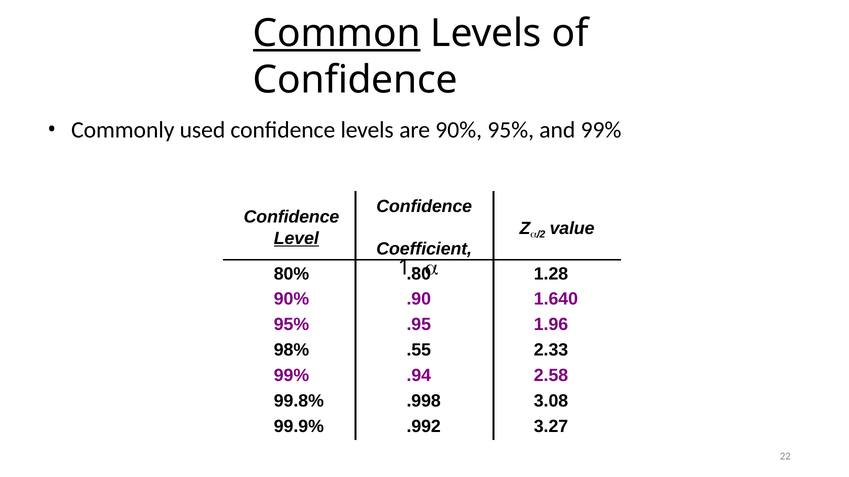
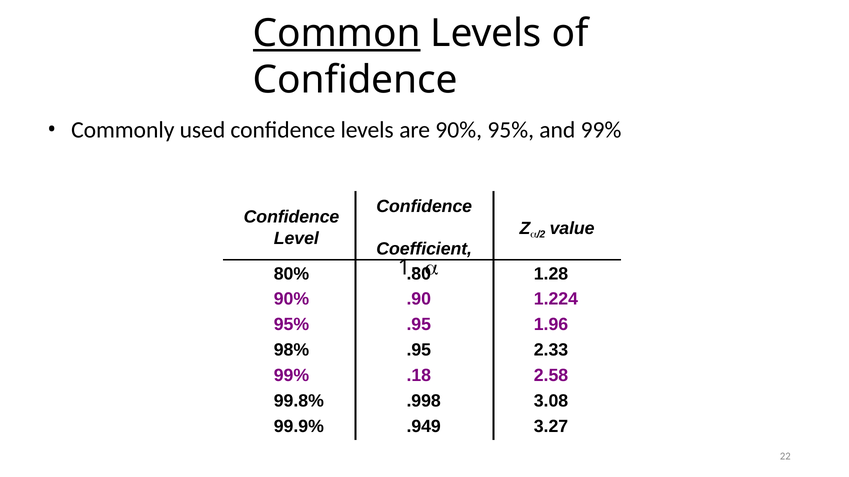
Level underline: present -> none (296, 239)
1.640: 1.640 -> 1.224 (556, 300)
98% .55: .55 -> .95 (419, 350)
.94: .94 -> .18 (419, 376)
.992: .992 -> .949 (424, 427)
